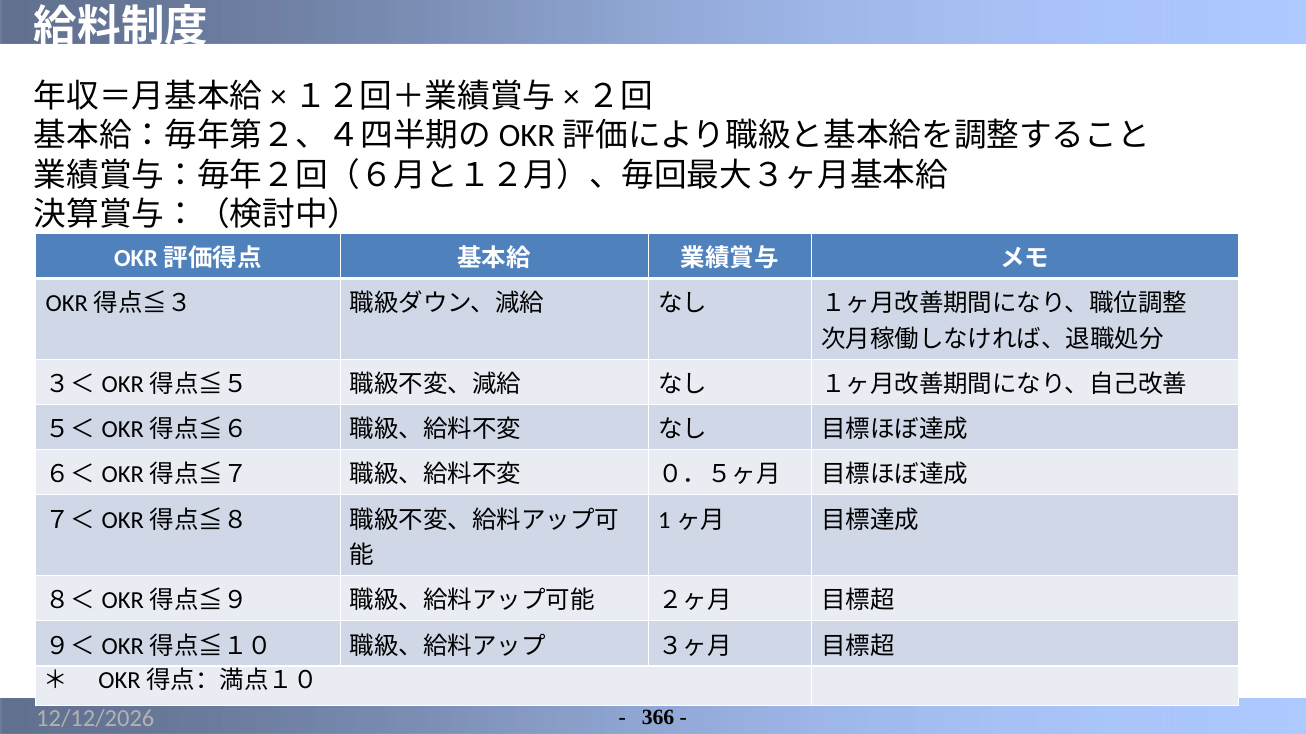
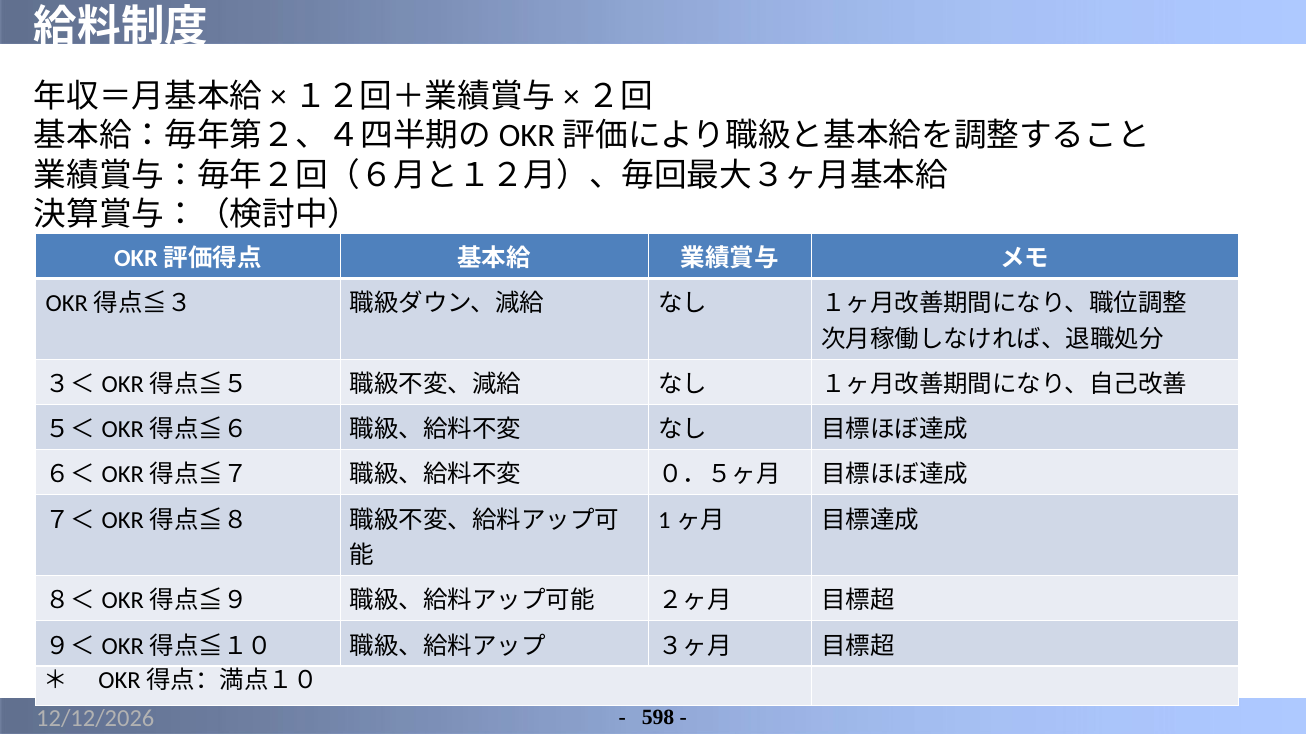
366: 366 -> 598 (658, 718)
